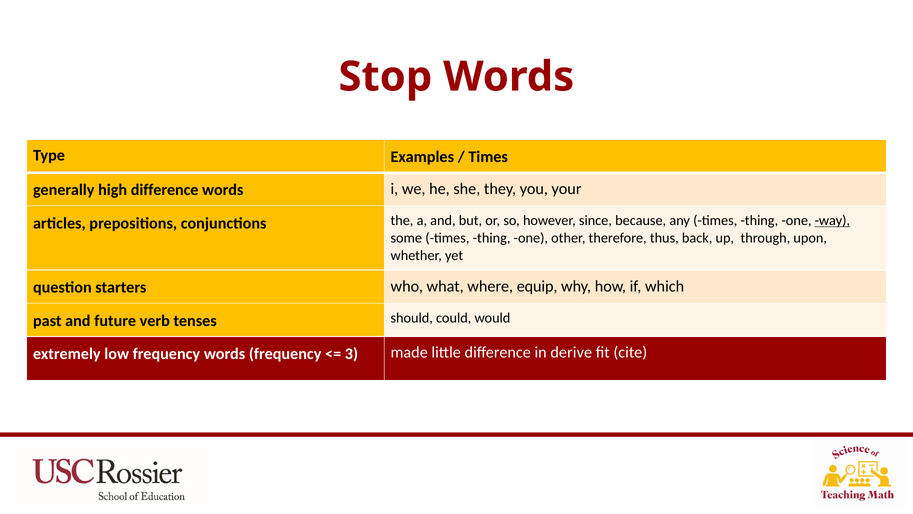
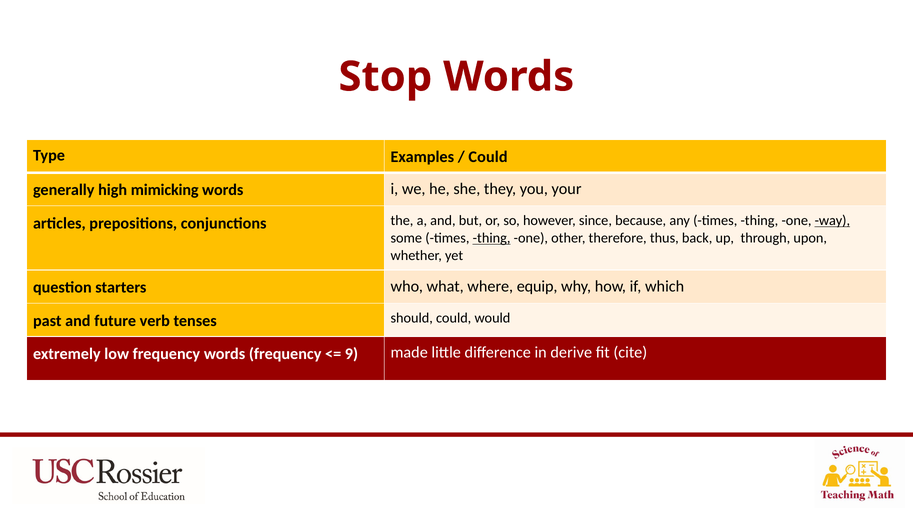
Times: Times -> Could (488, 157)
high difference: difference -> mimicking (165, 190)
thing underline: none -> present (492, 238)
3: 3 -> 9 (351, 353)
